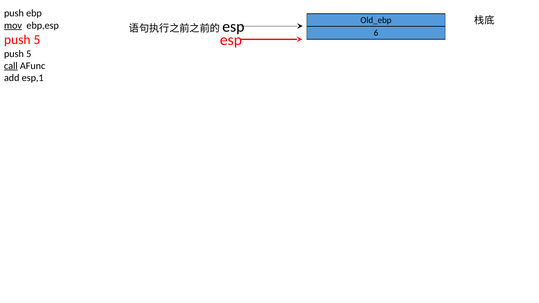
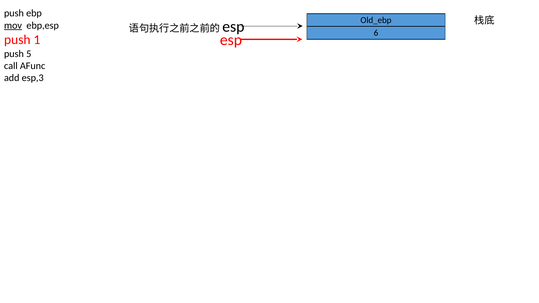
5: 5 -> 1 (37, 40)
call underline: present -> none (11, 66)
esp,1: esp,1 -> esp,3 (33, 78)
